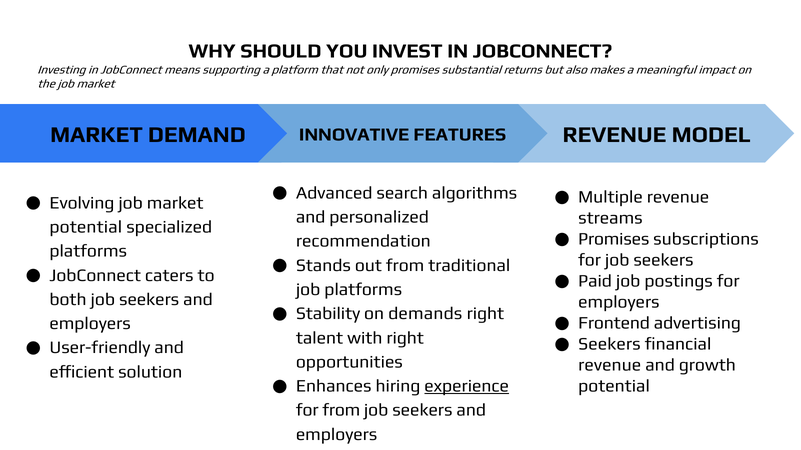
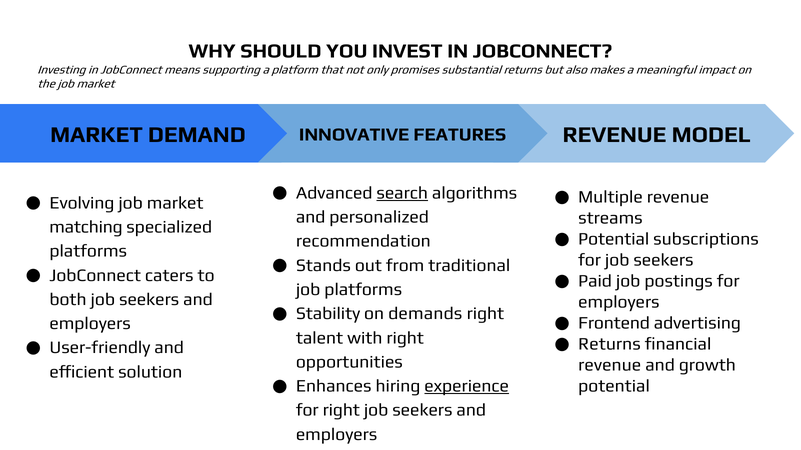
search underline: none -> present (402, 193)
potential: potential -> matching (86, 227)
Promises: Promises -> Potential (614, 239)
Seekers: Seekers -> Returns (610, 344)
for from: from -> right (341, 411)
